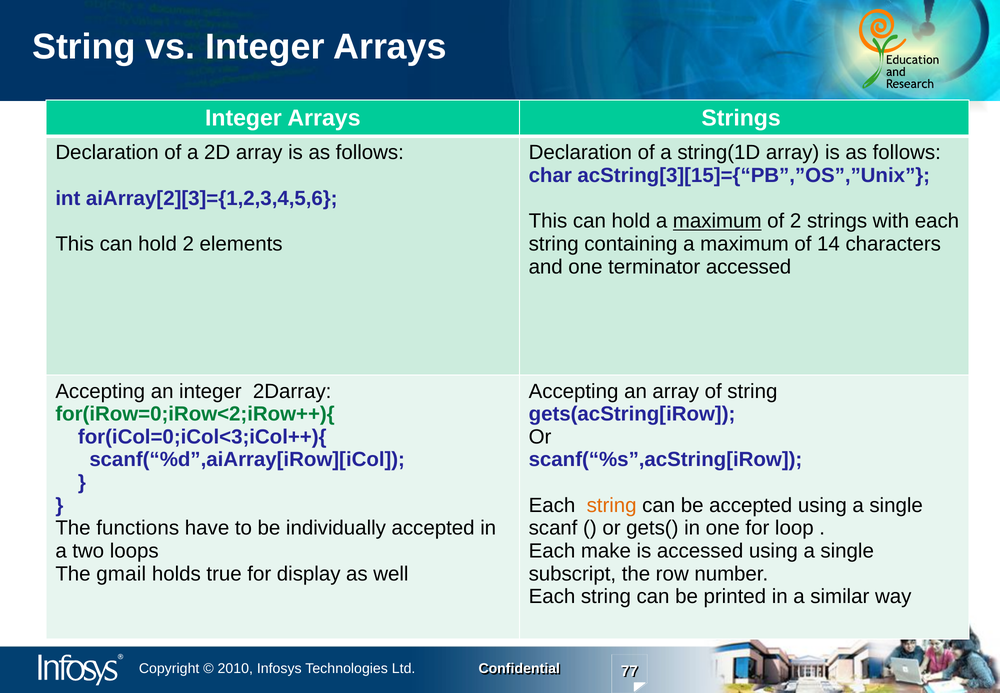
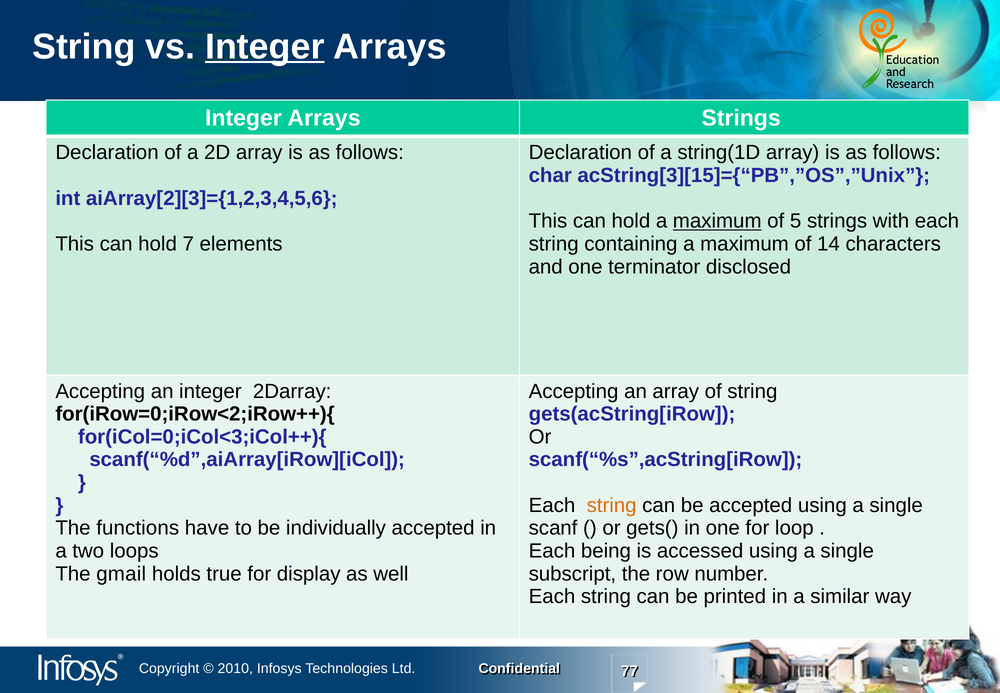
Integer underline: none -> present (265, 47)
of 2: 2 -> 5 (796, 221)
hold 2: 2 -> 7 (188, 244)
terminator accessed: accessed -> disclosed (749, 266)
for(iRow=0;iRow<2;iRow++){ colour: green -> black (195, 414)
make: make -> being (606, 550)
